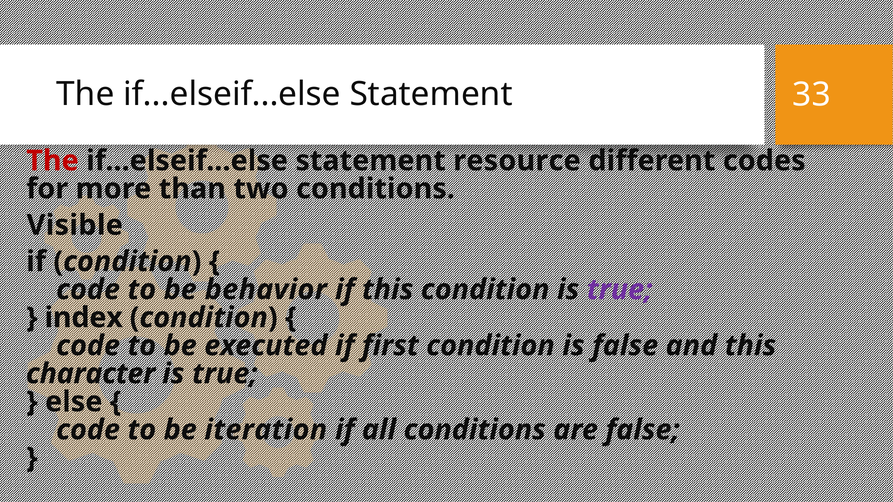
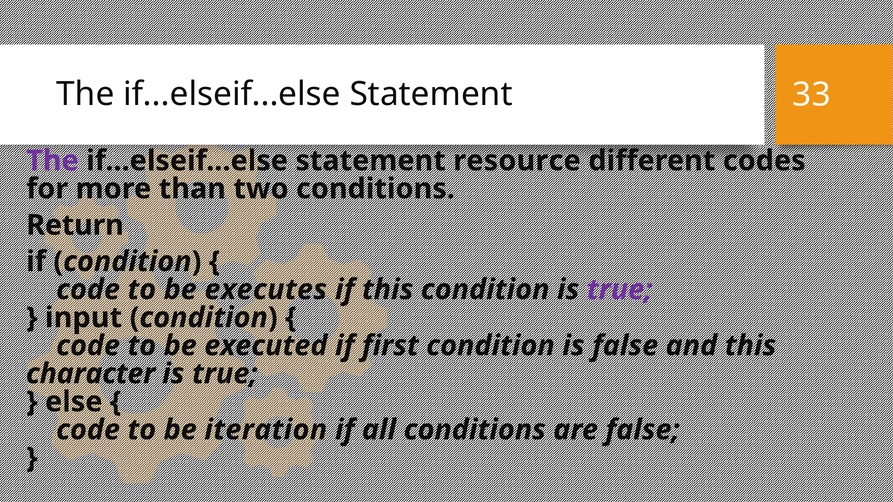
The colour: red -> purple (52, 161)
Visible: Visible -> Return (75, 225)
behavior: behavior -> executes (266, 290)
index: index -> input (84, 318)
